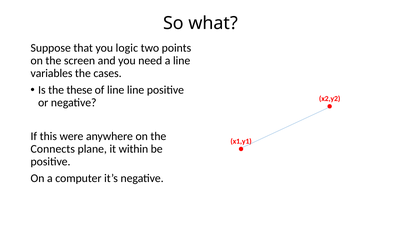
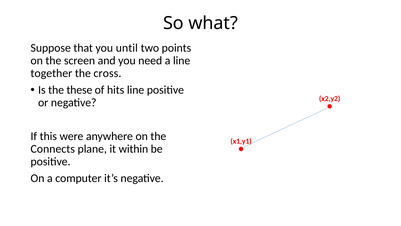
logic: logic -> until (127, 48)
variables: variables -> together (51, 73)
cases: cases -> cross (107, 73)
of line: line -> hits (116, 90)
